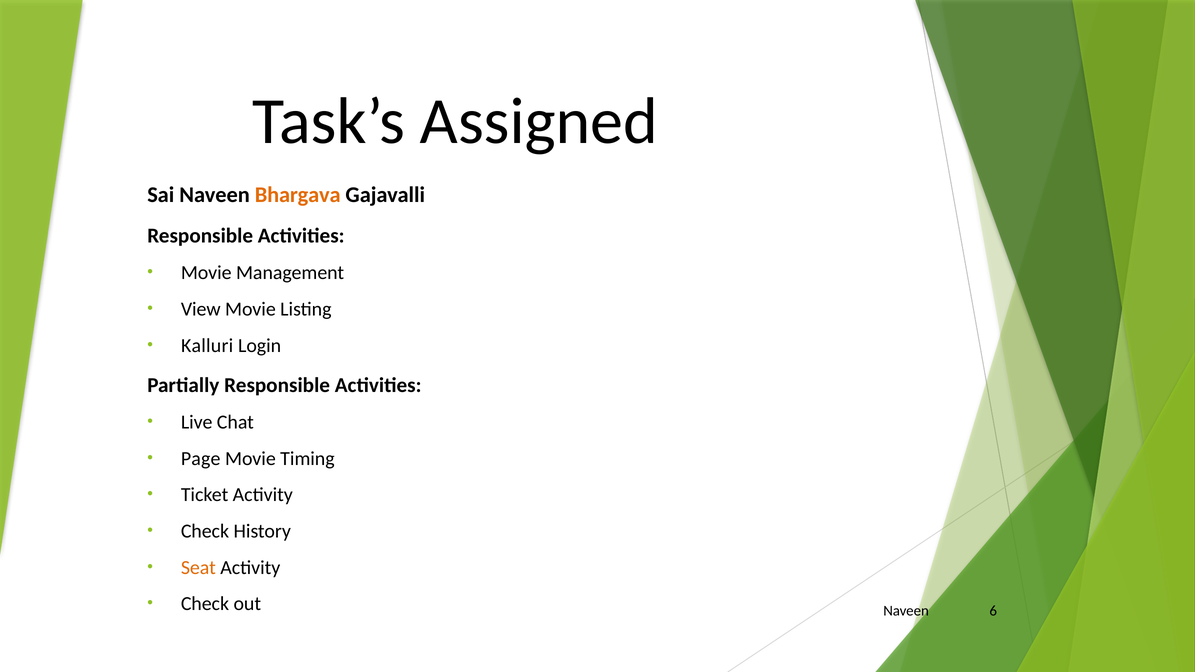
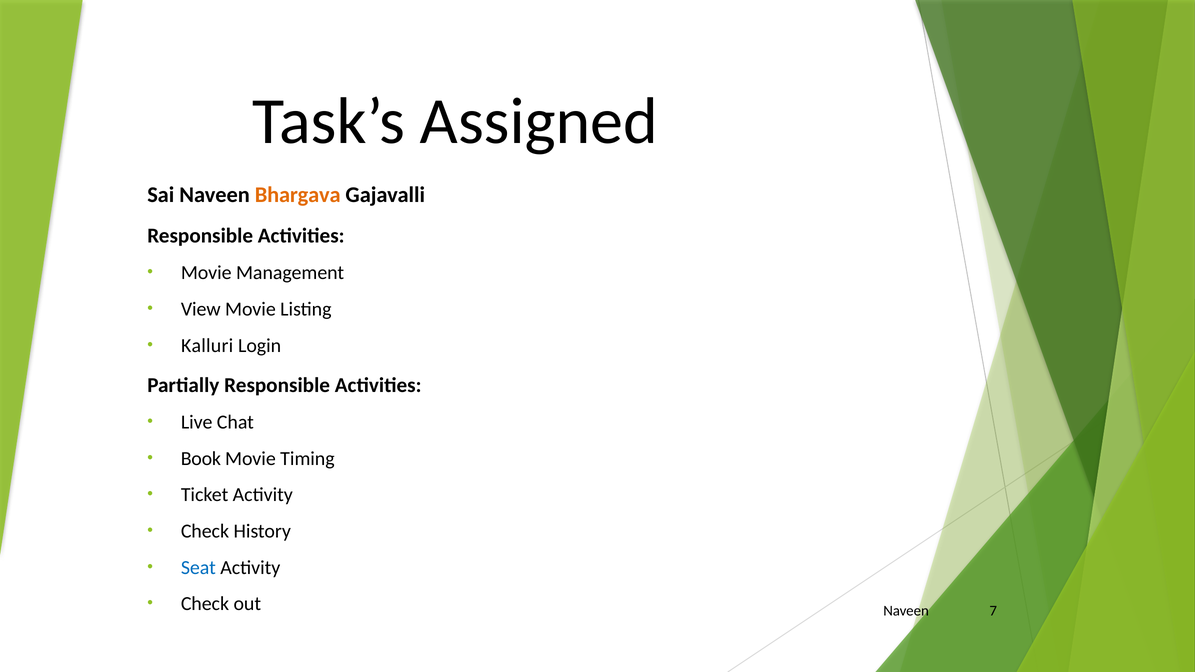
Page: Page -> Book (201, 459)
Seat colour: orange -> blue (198, 568)
6: 6 -> 7 (993, 611)
